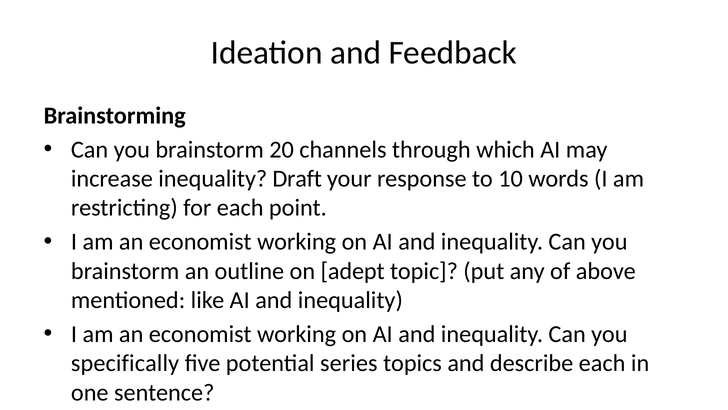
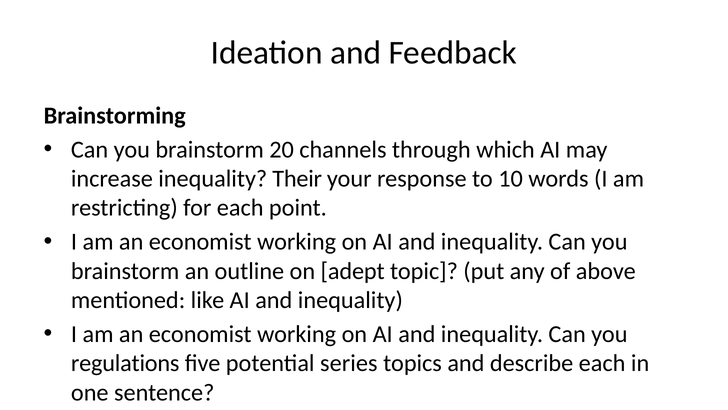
inequality Draft: Draft -> Their (297, 179)
specifically: specifically -> regulations (125, 363)
